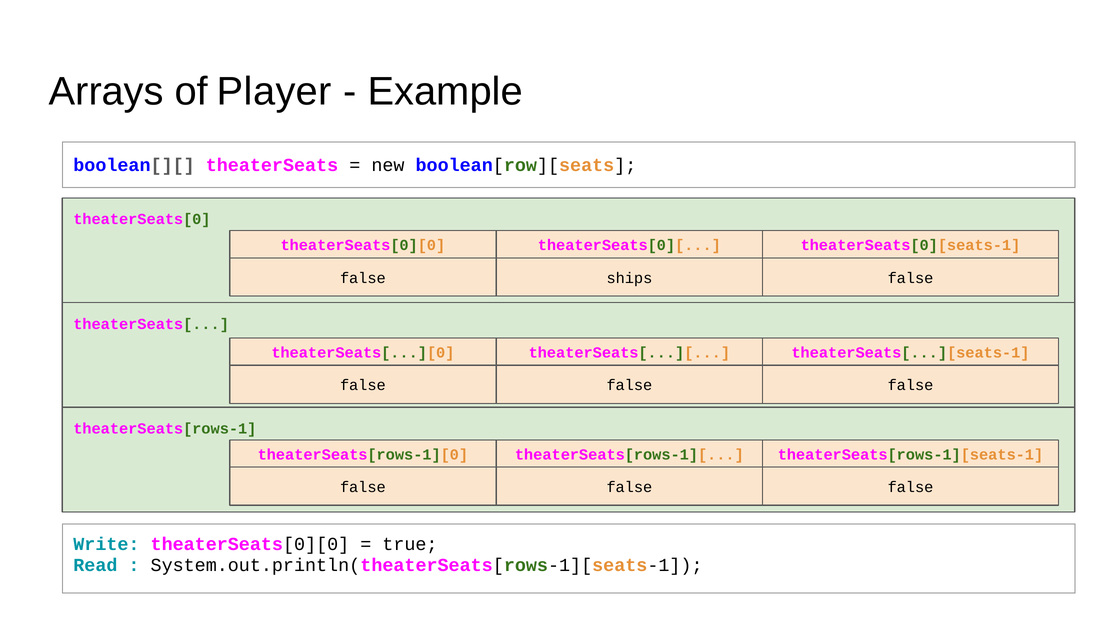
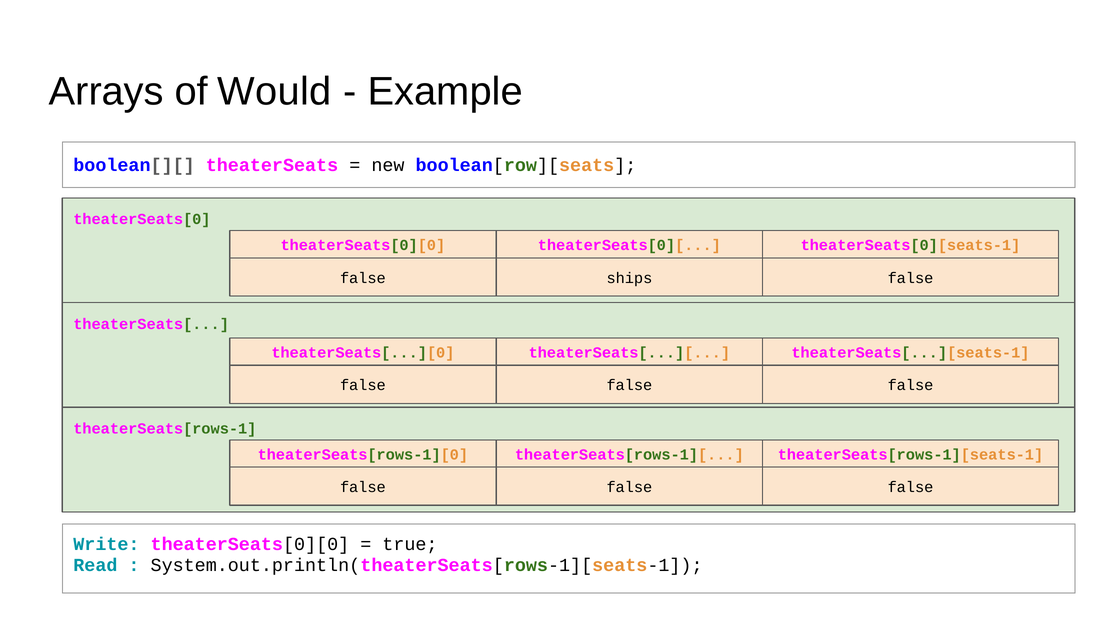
Player: Player -> Would (274, 91)
